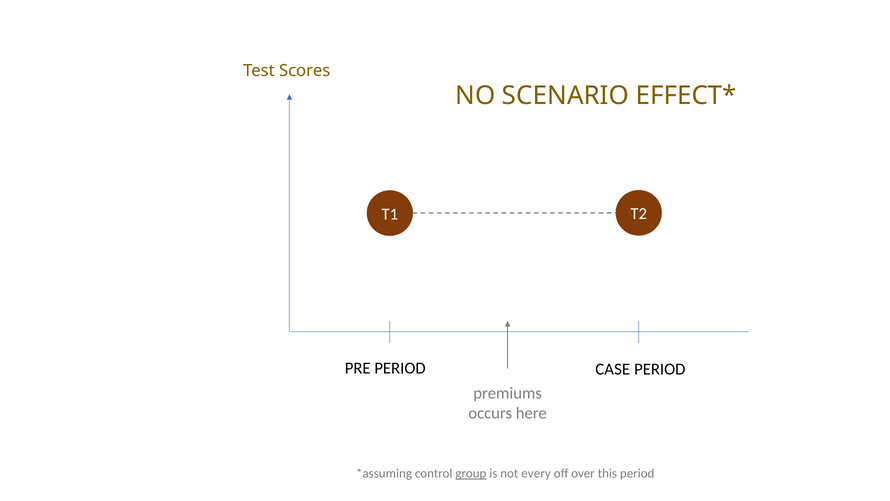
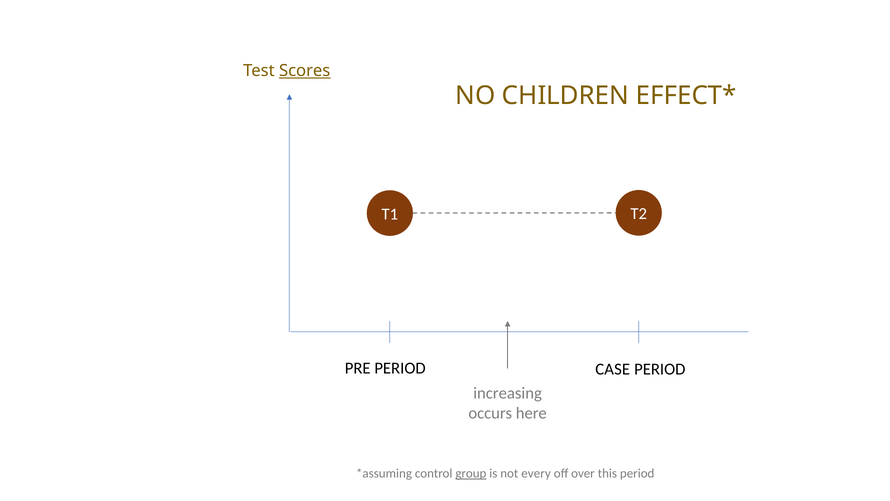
Scores underline: none -> present (305, 71)
SCENARIO: SCENARIO -> CHILDREN (566, 96)
premiums: premiums -> increasing (508, 393)
